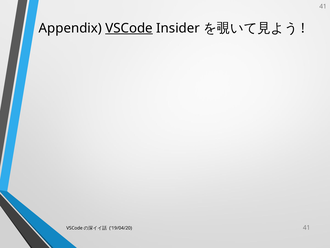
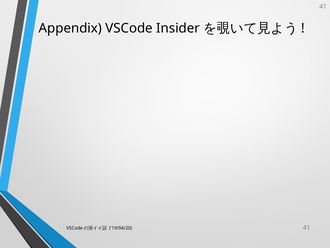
VSCode underline: present -> none (129, 28)
